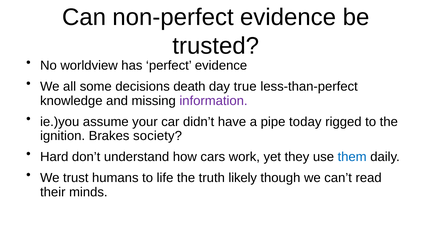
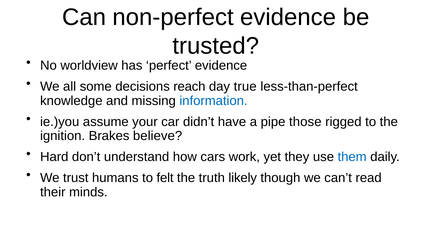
death: death -> reach (189, 87)
information colour: purple -> blue (214, 101)
today: today -> those (305, 122)
society: society -> believe (158, 136)
life: life -> felt (165, 178)
